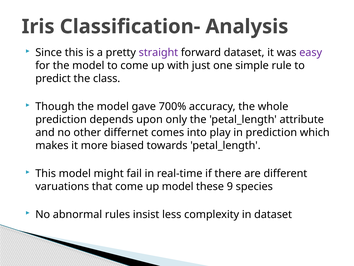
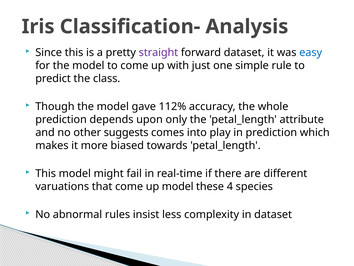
easy colour: purple -> blue (311, 53)
700%: 700% -> 112% (172, 106)
differnet: differnet -> suggests (126, 132)
9: 9 -> 4 (230, 186)
